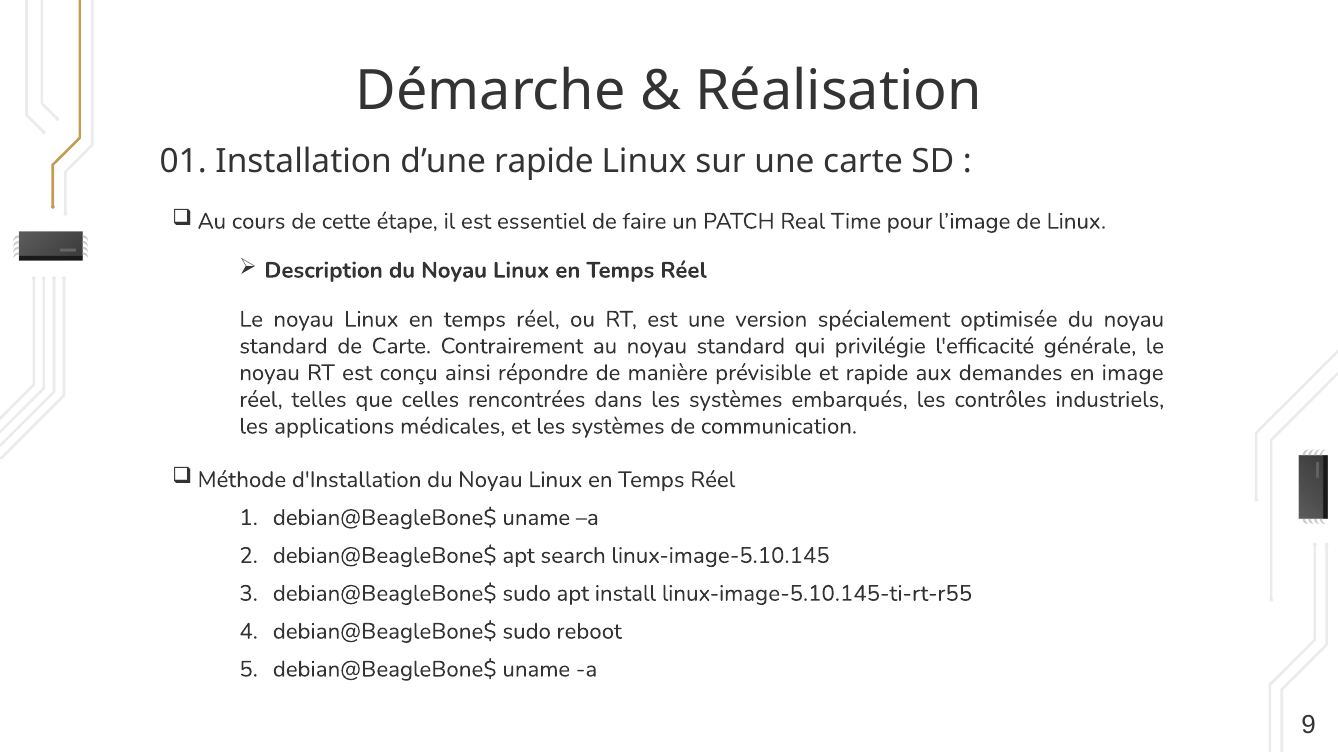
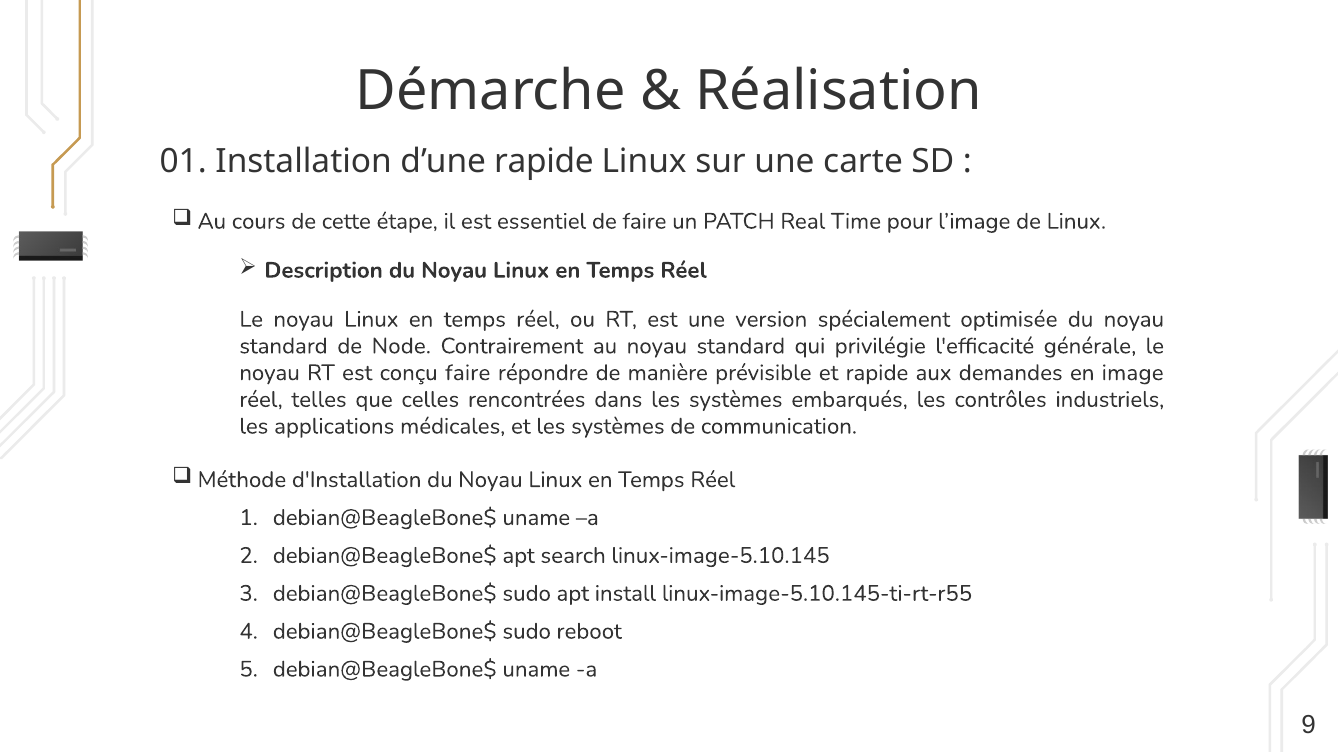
de Carte: Carte -> Node (401, 346)
conçu ainsi: ainsi -> faire (468, 373)
